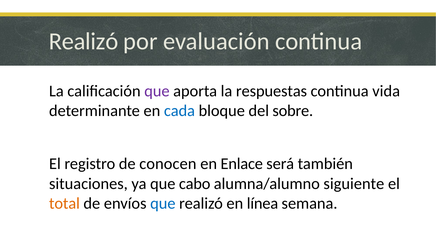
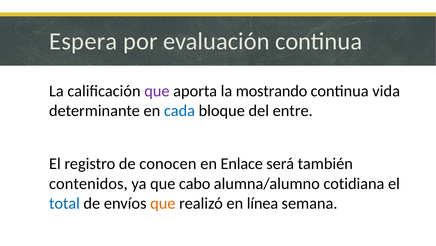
Realizó: Realizó -> Espera (83, 41)
respuestas: respuestas -> mostrando (272, 91)
sobre: sobre -> entre (293, 111)
situaciones: situaciones -> contenidos (88, 183)
siguiente: siguiente -> cotidiana (354, 183)
total colour: orange -> blue (64, 203)
que colour: blue -> orange (163, 203)
